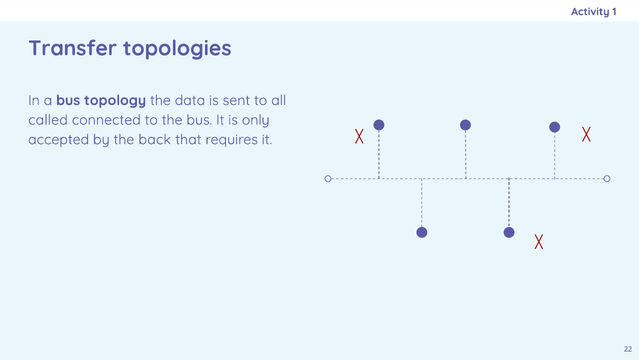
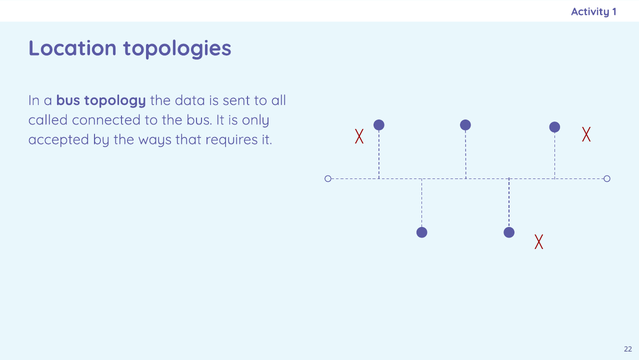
Transfer: Transfer -> Location (73, 48)
back: back -> ways (155, 139)
